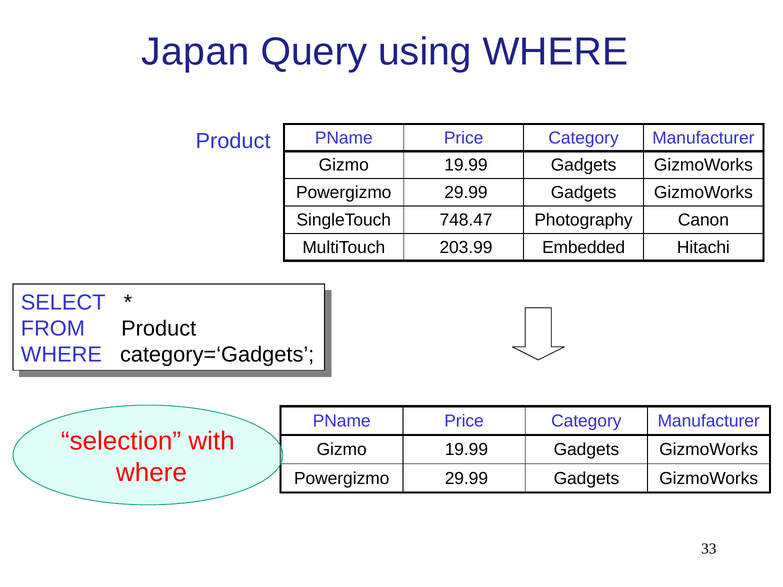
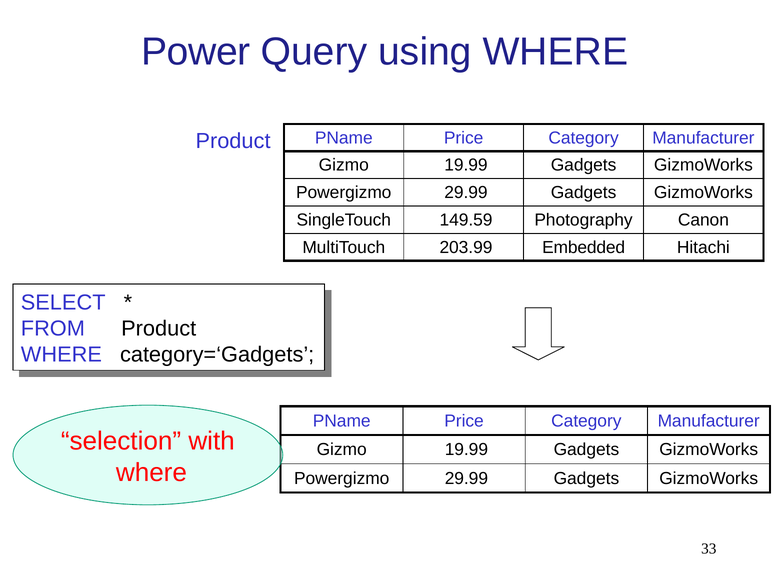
Japan: Japan -> Power (196, 52)
748.47: 748.47 -> 149.59 (466, 220)
